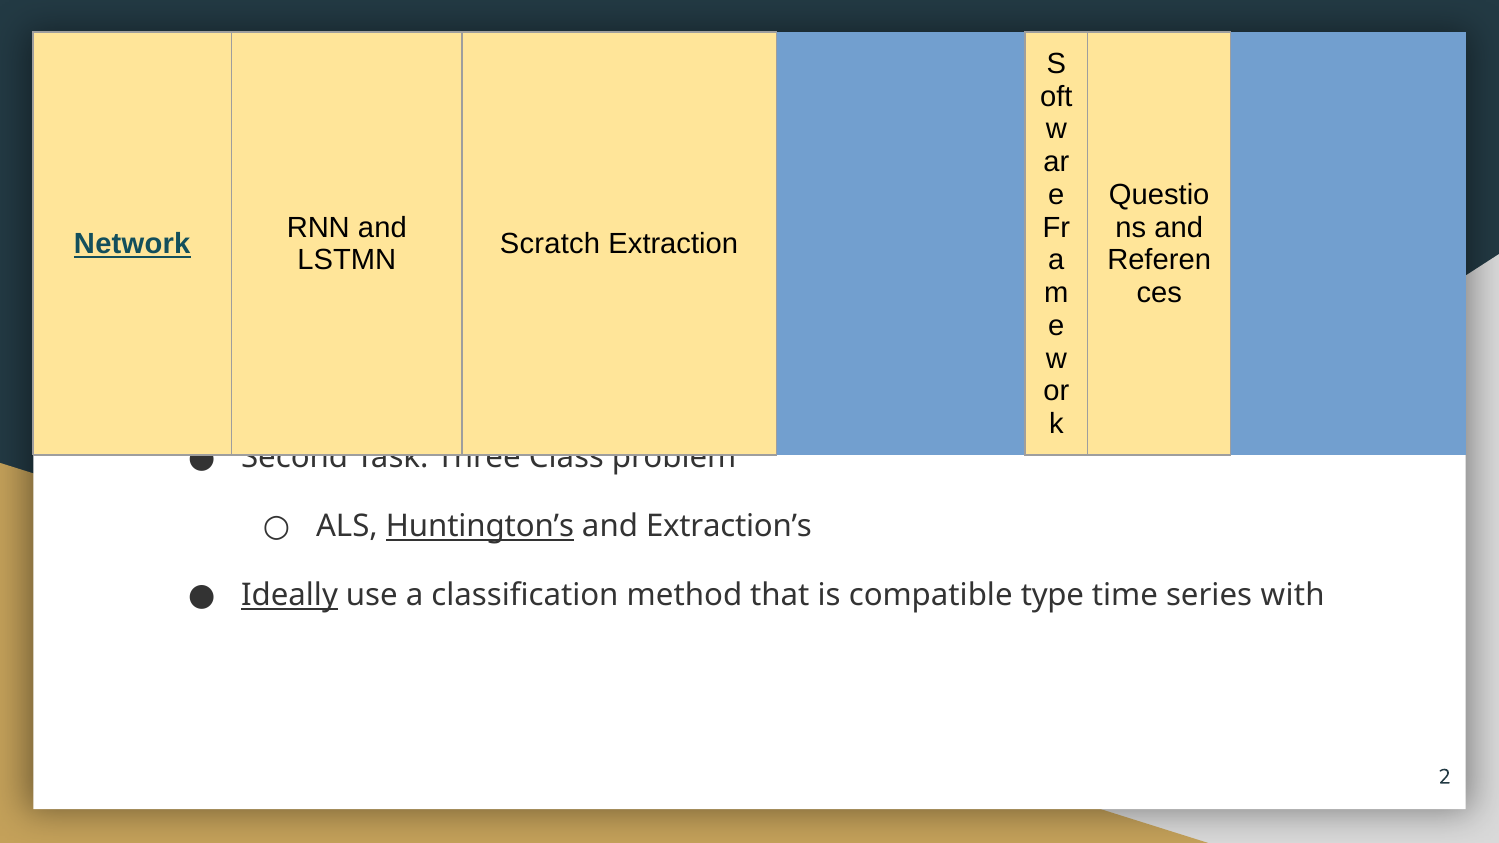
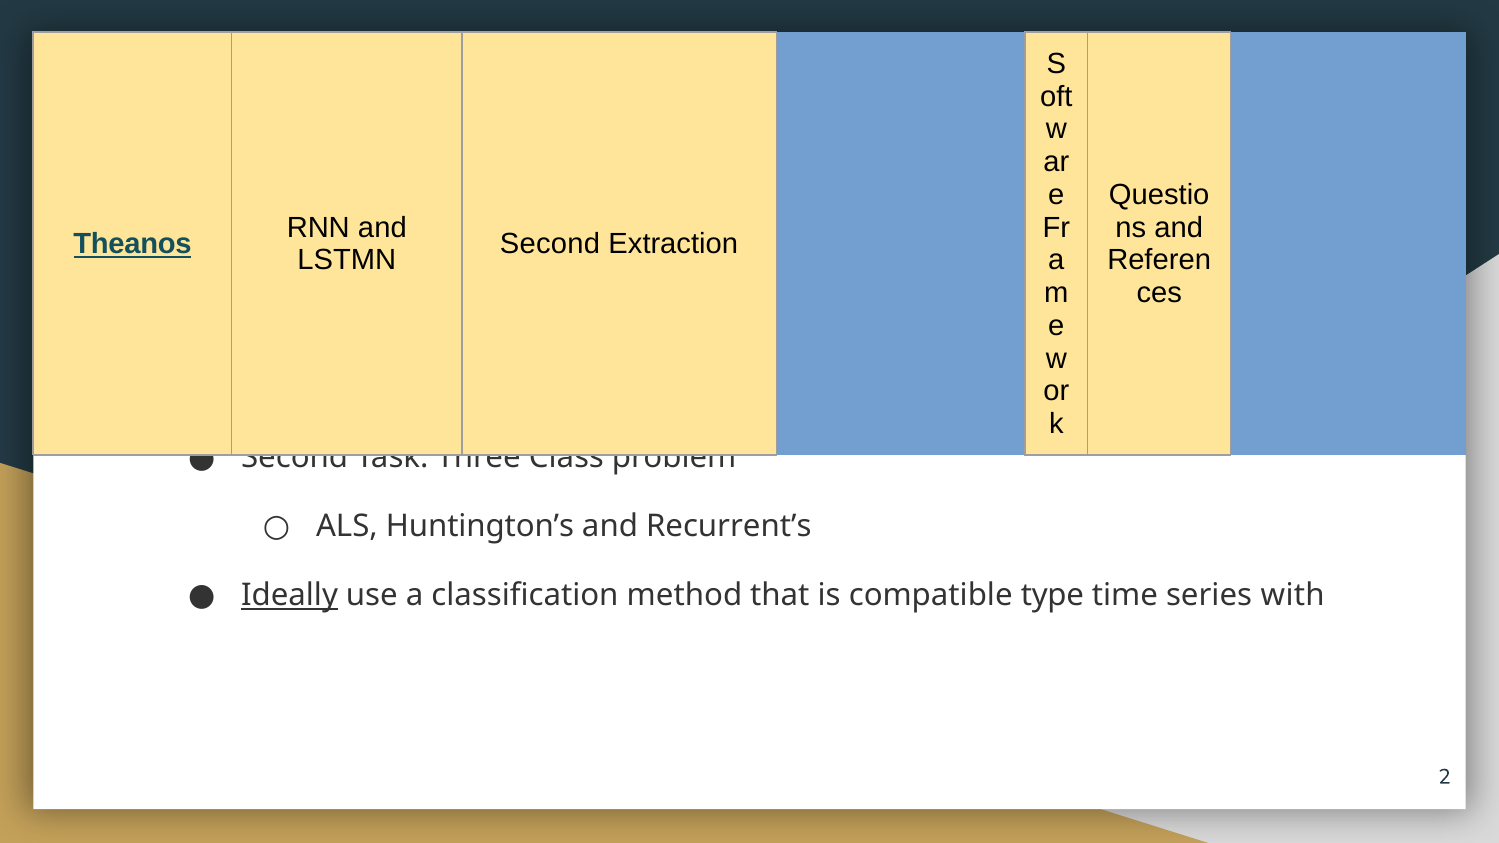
Network: Network -> Theanos (132, 244)
Scratch: Scratch -> Second (550, 244)
Huntington’s underline: present -> none (480, 527)
Extraction’s: Extraction’s -> Recurrent’s (729, 527)
